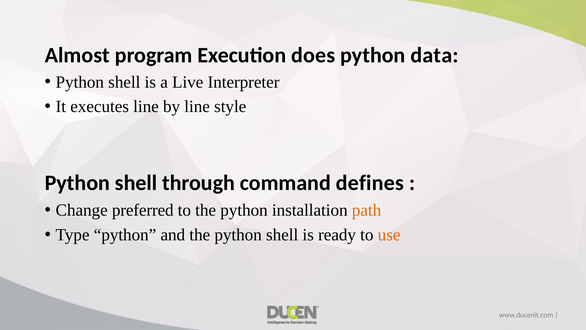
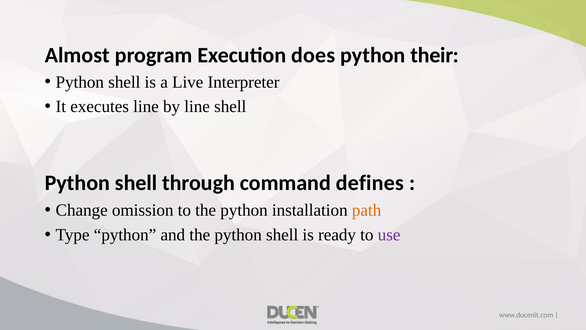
data: data -> their (435, 55)
line style: style -> shell (230, 106)
preferred: preferred -> omission (143, 210)
use colour: orange -> purple (389, 235)
